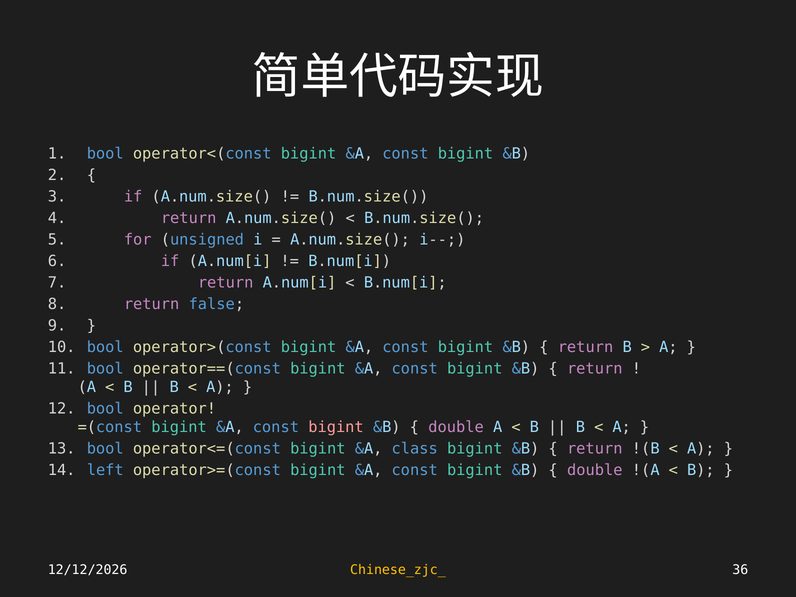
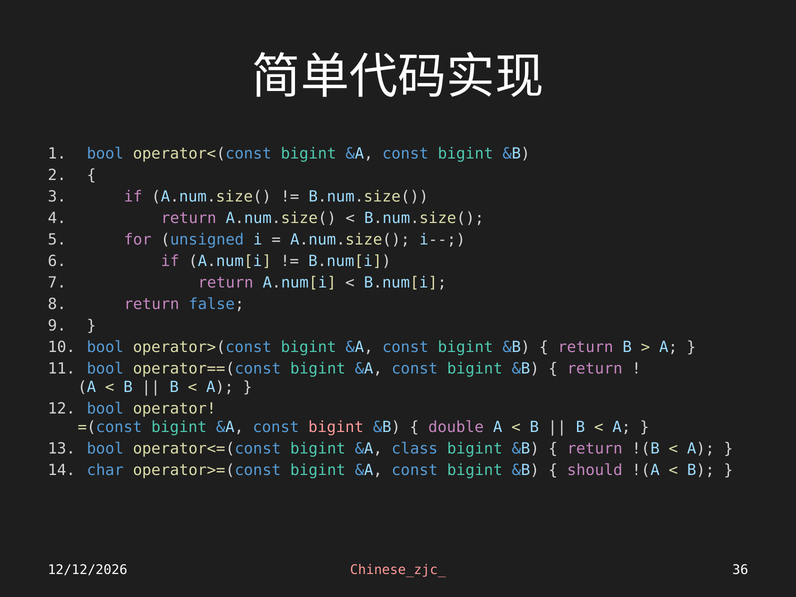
left: left -> char (105, 470)
double: double -> should (595, 470)
Chinese_zjc_ colour: yellow -> pink (398, 570)
